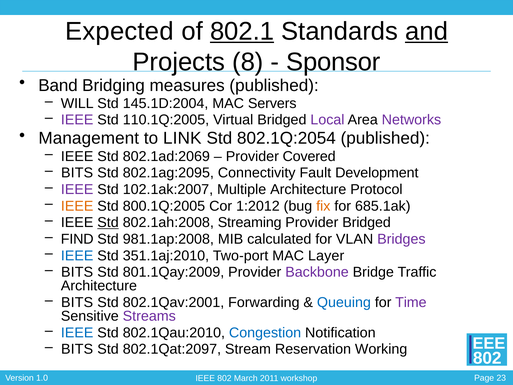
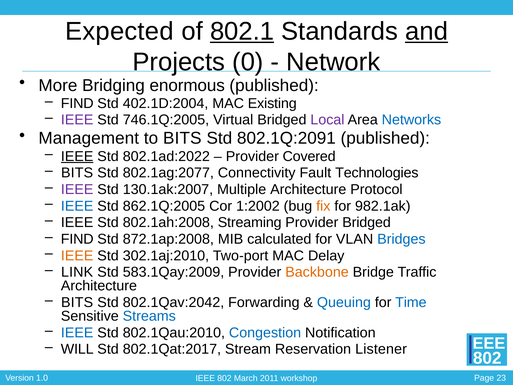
8: 8 -> 0 (248, 62)
Sponsor: Sponsor -> Network (333, 62)
Band: Band -> More (58, 85)
measures: measures -> enormous (187, 85)
WILL: WILL -> FIND (77, 103)
145.1D:2004: 145.1D:2004 -> 402.1D:2004 (166, 103)
Servers: Servers -> Existing (272, 103)
110.1Q:2005: 110.1Q:2005 -> 746.1Q:2005 (166, 120)
Networks colour: purple -> blue (411, 120)
to LINK: LINK -> BITS (182, 138)
802.1Q:2054: 802.1Q:2054 -> 802.1Q:2091 (286, 138)
IEEE underline: none -> present (77, 156)
802.1ad:2069: 802.1ad:2069 -> 802.1ad:2022 (166, 156)
802.1ag:2095: 802.1ag:2095 -> 802.1ag:2077 (168, 173)
Development: Development -> Technologies (377, 173)
102.1ak:2007: 102.1ak:2007 -> 130.1ak:2007 (168, 189)
IEEE colour: orange -> blue (77, 206)
800.1Q:2005: 800.1Q:2005 -> 862.1Q:2005 (164, 206)
1:2012: 1:2012 -> 1:2002 (258, 206)
685.1ak: 685.1ak -> 982.1ak (383, 206)
Std underline: present -> none (108, 222)
981.1ap:2008: 981.1ap:2008 -> 872.1ap:2008 (168, 239)
Bridges colour: purple -> blue (401, 239)
IEEE colour: blue -> orange (77, 255)
351.1aj:2010: 351.1aj:2010 -> 302.1aj:2010 (166, 255)
Layer: Layer -> Delay (326, 255)
BITS: BITS -> LINK (77, 272)
801.1Qay:2009: 801.1Qay:2009 -> 583.1Qay:2009 (173, 272)
Backbone colour: purple -> orange (317, 272)
802.1Qav:2001: 802.1Qav:2001 -> 802.1Qav:2042 (173, 302)
Time colour: purple -> blue (411, 302)
Streams colour: purple -> blue (149, 316)
BITS: BITS -> WILL (77, 349)
802.1Qat:2097: 802.1Qat:2097 -> 802.1Qat:2017 (172, 349)
Working: Working -> Listener (381, 349)
